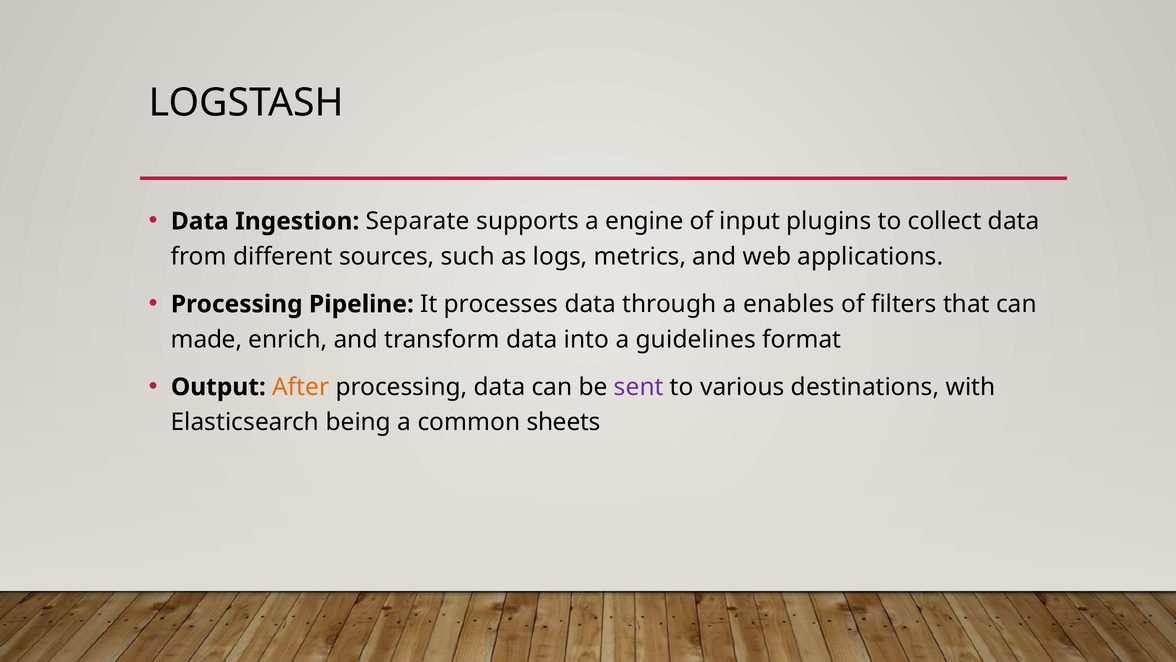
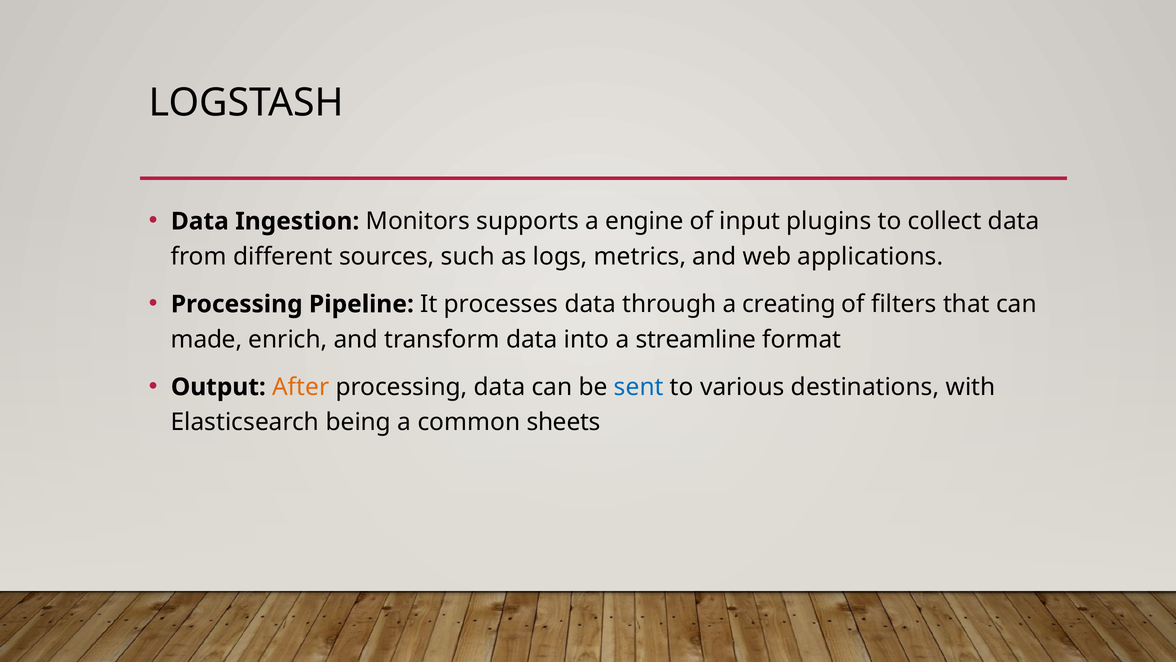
Separate: Separate -> Monitors (418, 221)
enables: enables -> creating (789, 304)
guidelines: guidelines -> streamline (696, 339)
sent colour: purple -> blue (639, 387)
